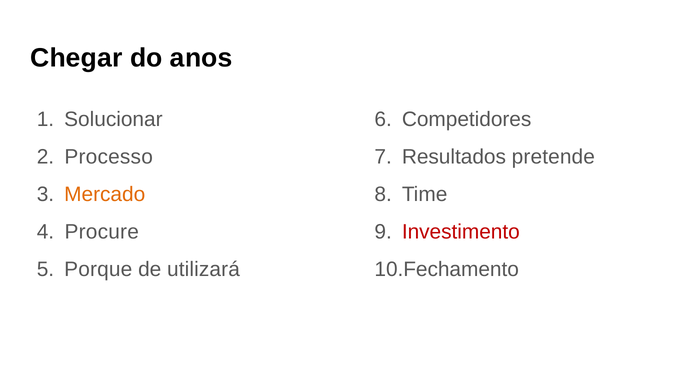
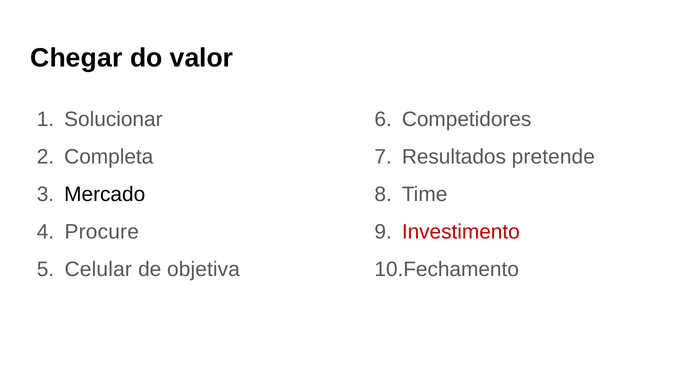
anos: anos -> valor (202, 58)
Processo: Processo -> Completa (109, 157)
Mercado colour: orange -> black (105, 194)
Porque: Porque -> Celular (98, 270)
utilizará: utilizará -> objetiva (203, 270)
